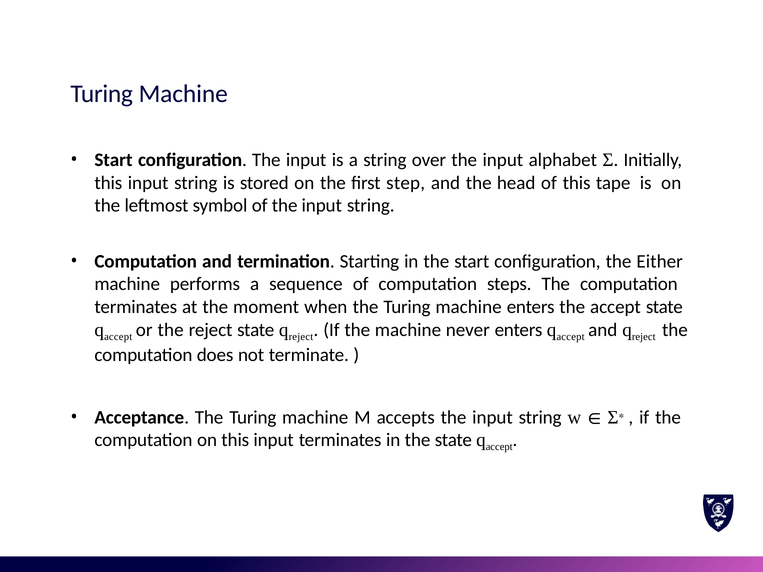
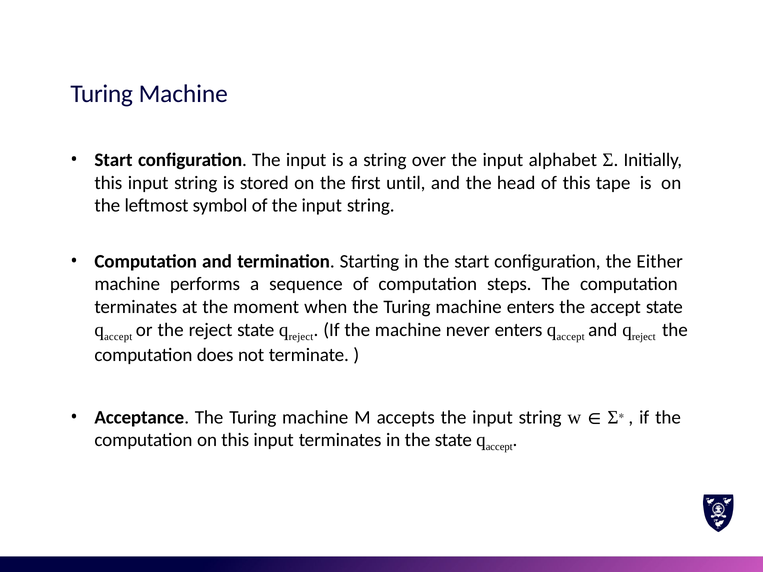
step: step -> until (406, 183)
